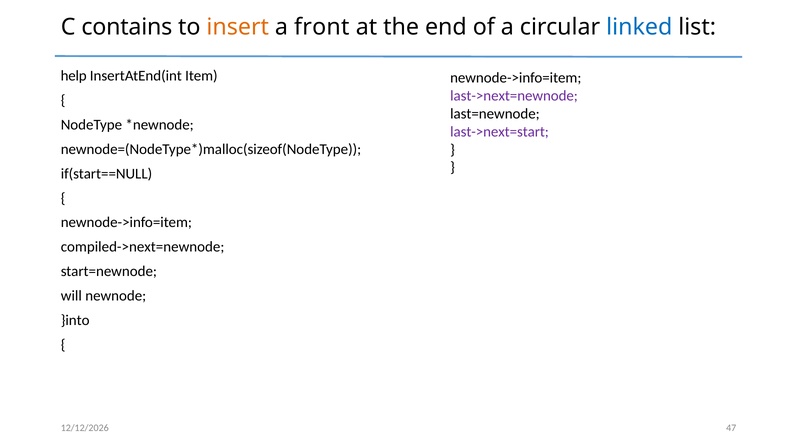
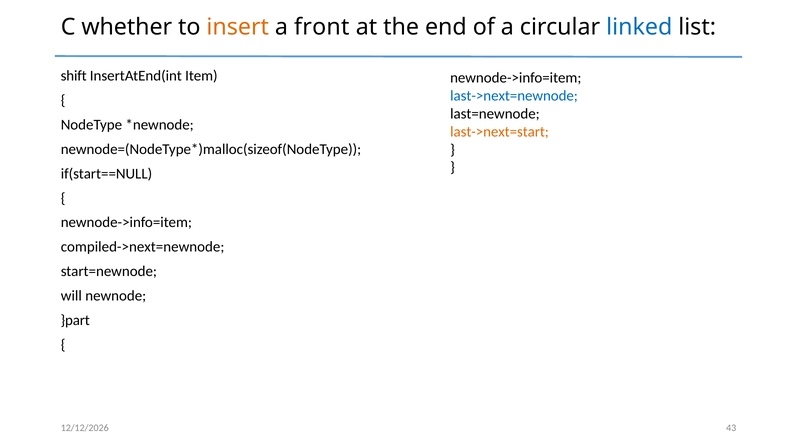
contains: contains -> whether (127, 27)
help: help -> shift (74, 76)
last->next=newnode colour: purple -> blue (514, 96)
last->next=start colour: purple -> orange (500, 132)
}into: }into -> }part (75, 321)
47: 47 -> 43 (731, 428)
